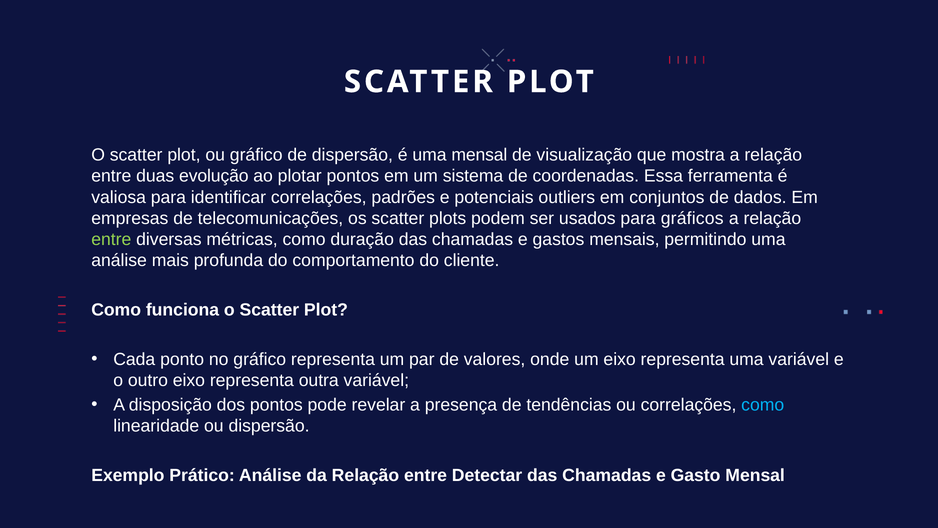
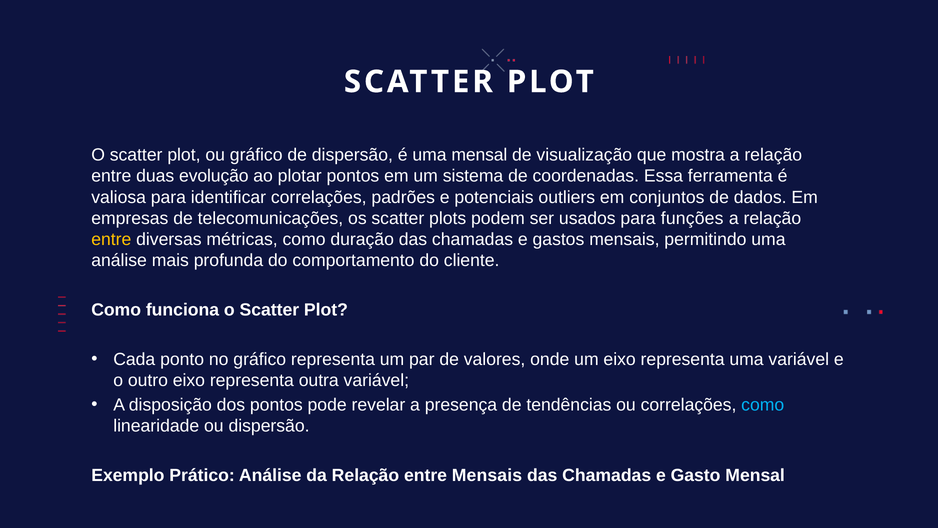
gráficos: gráficos -> funções (692, 218)
entre colour: light green -> yellow (111, 239)
entre Detectar: Detectar -> Mensais (487, 475)
